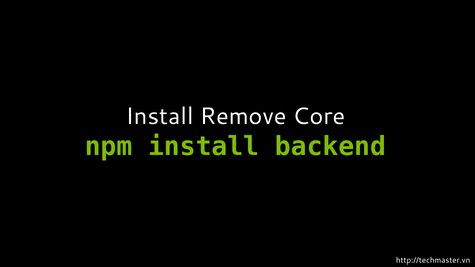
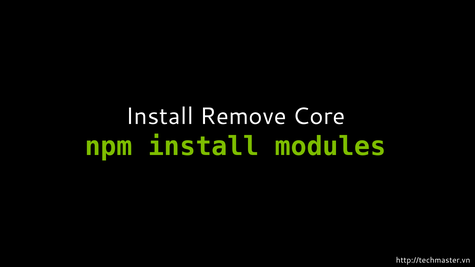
backend: backend -> modules (331, 147)
